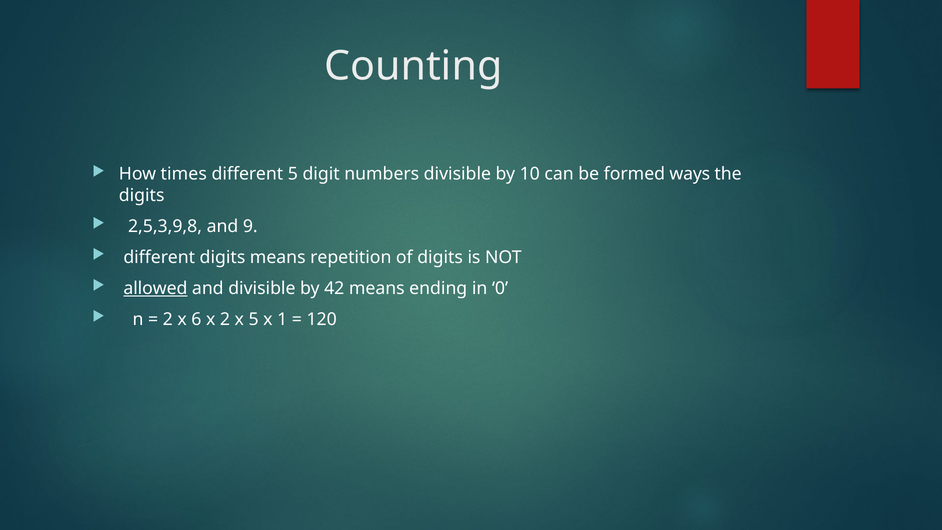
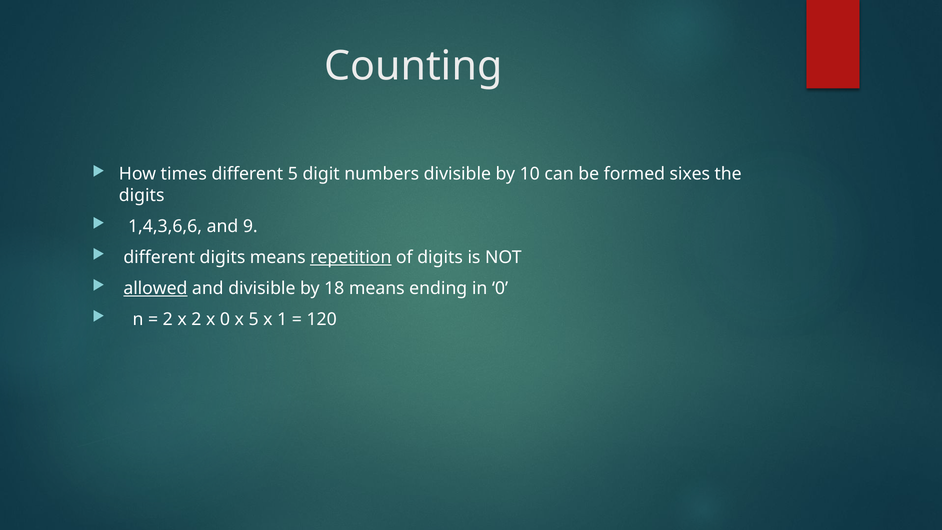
ways: ways -> sixes (690, 174)
2,5,3,9,8: 2,5,3,9,8 -> 1,4,3,6,6 (165, 226)
repetition underline: none -> present (351, 257)
42: 42 -> 18 (334, 288)
x 6: 6 -> 2 (196, 319)
x 2: 2 -> 0 (225, 319)
